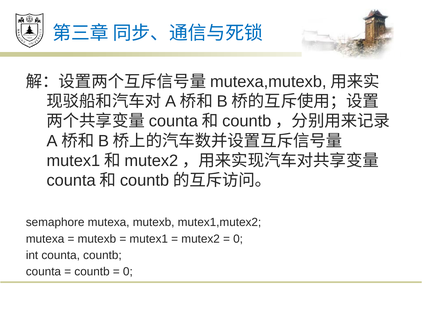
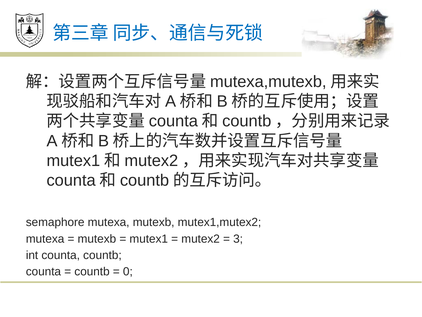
0: 0 -> 3 (238, 238)
